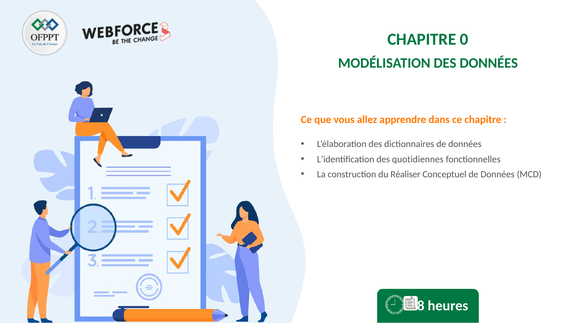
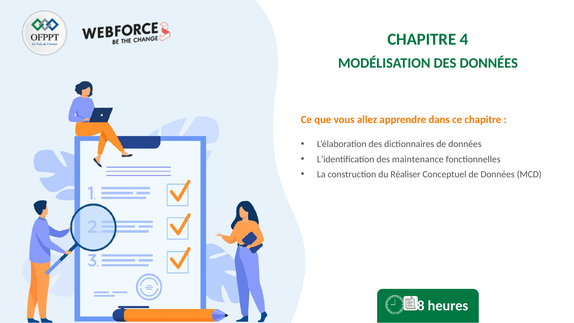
0: 0 -> 4 (464, 39)
quotidiennes: quotidiennes -> maintenance (418, 159)
